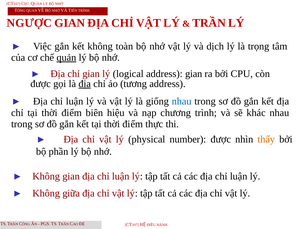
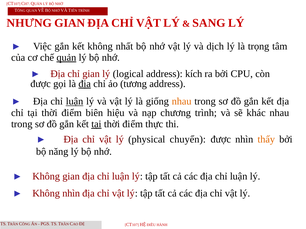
NGƯỢC: NGƯỢC -> NHƯNG (29, 23)
TRẦN: TRẦN -> SANG (209, 23)
toàn: toàn -> nhất (124, 46)
address gian: gian -> kích (194, 74)
luận underline: none -> present (75, 102)
nhau colour: blue -> orange (182, 102)
tại underline: none -> present (96, 124)
number: number -> chuyển (188, 140)
phần: phần -> năng (58, 152)
Không giữa: giữa -> nhìn (71, 194)
